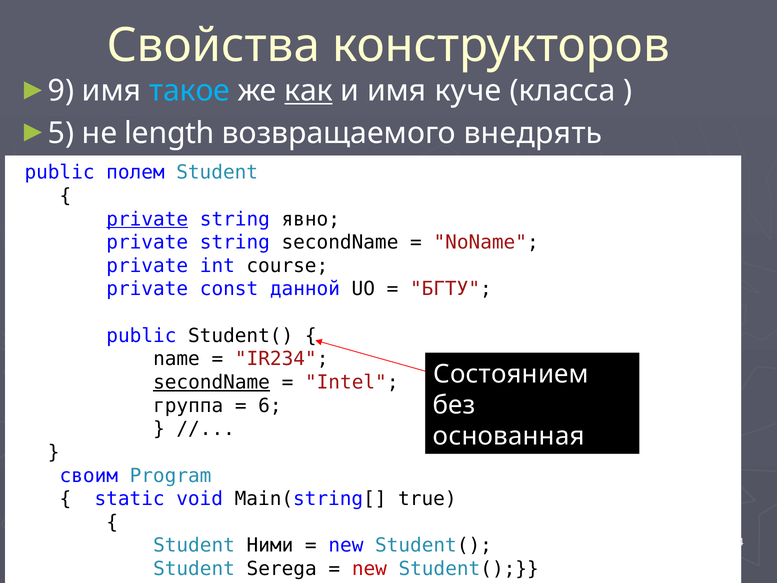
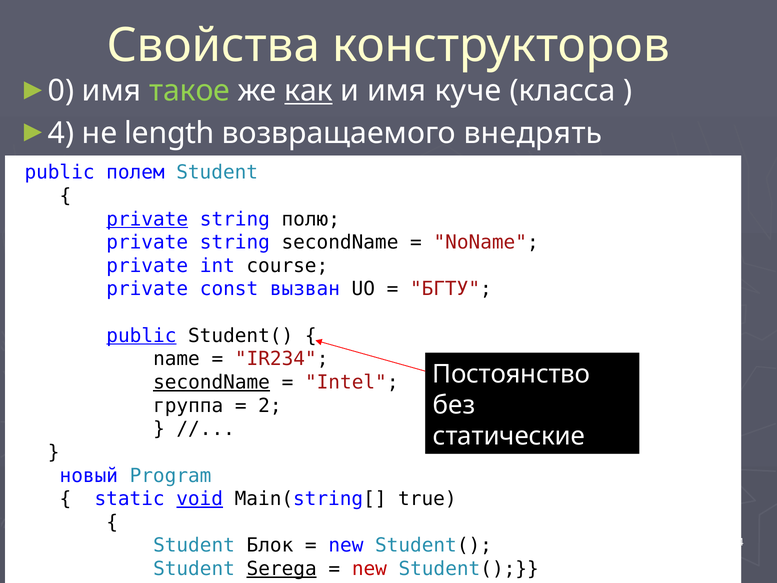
9: 9 -> 0 (61, 91)
такое colour: light blue -> light green (190, 91)
5: 5 -> 4 (61, 133)
явно: явно -> полю (311, 219)
данной: данной -> вызван (305, 289)
public underline: none -> present (141, 336)
Состоянием: Состоянием -> Постоянство (511, 374)
6: 6 -> 2 (270, 405)
основанная: основанная -> статические (509, 436)
своим: своим -> новый (89, 475)
void underline: none -> present (200, 499)
Ними: Ними -> Блок (270, 545)
Serega underline: none -> present (282, 569)
